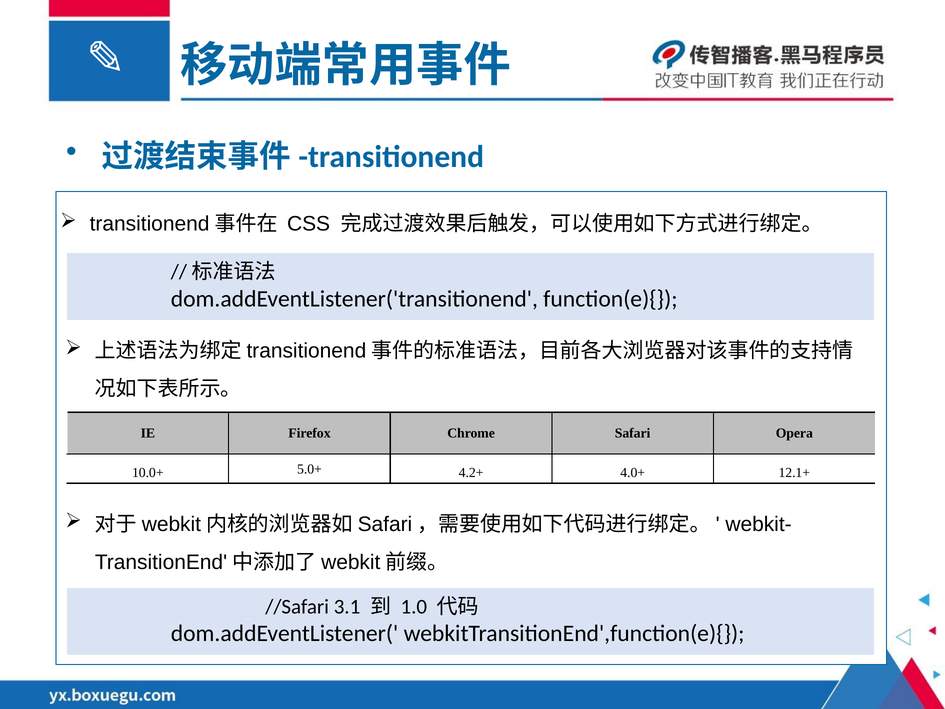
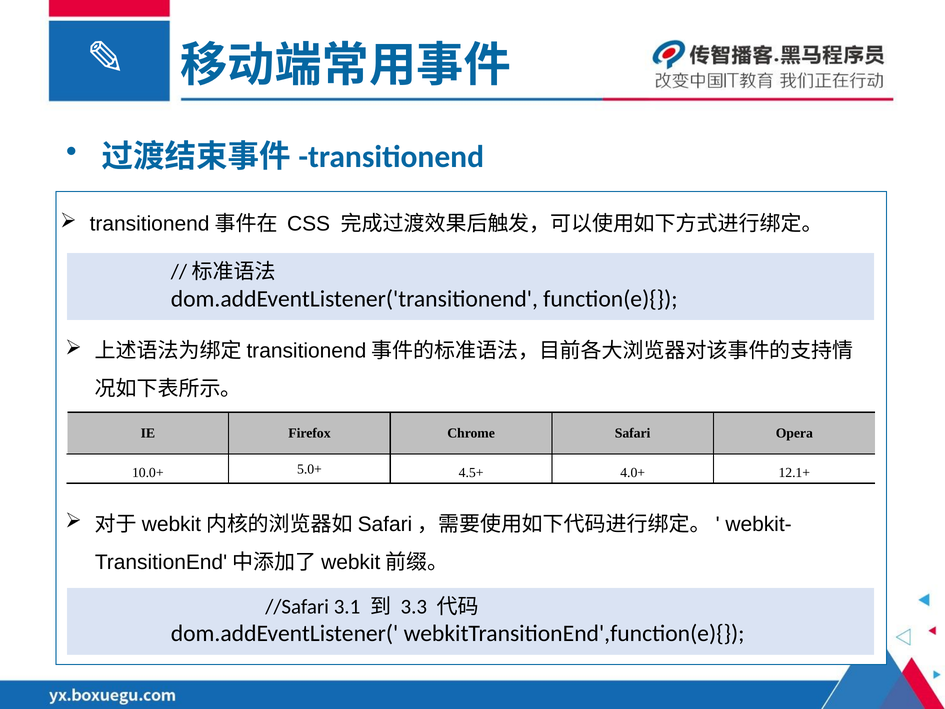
4.2+: 4.2+ -> 4.5+ (471, 472)
1.0: 1.0 -> 3.3 (414, 606)
